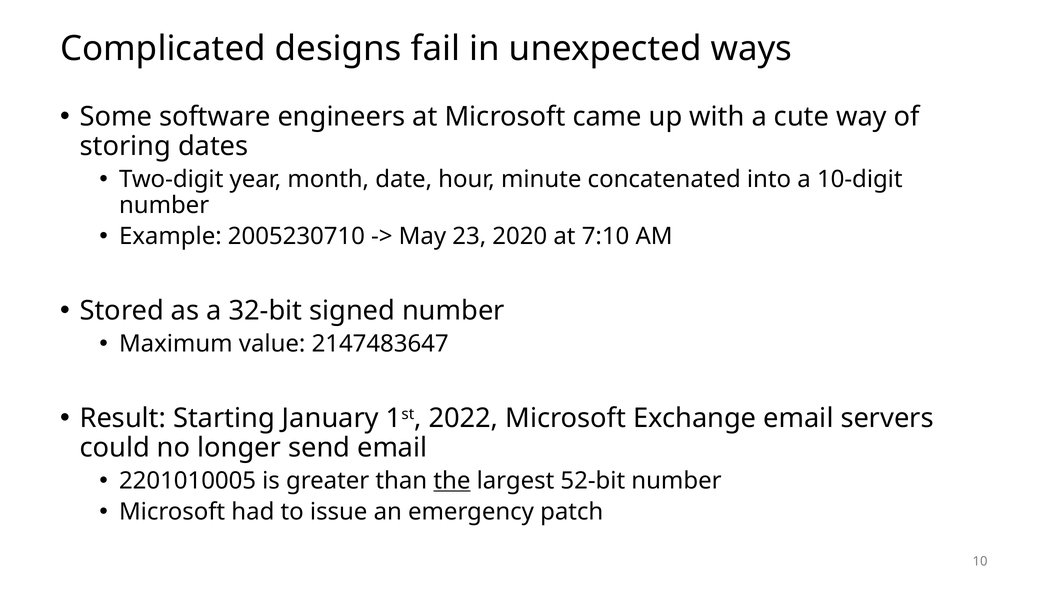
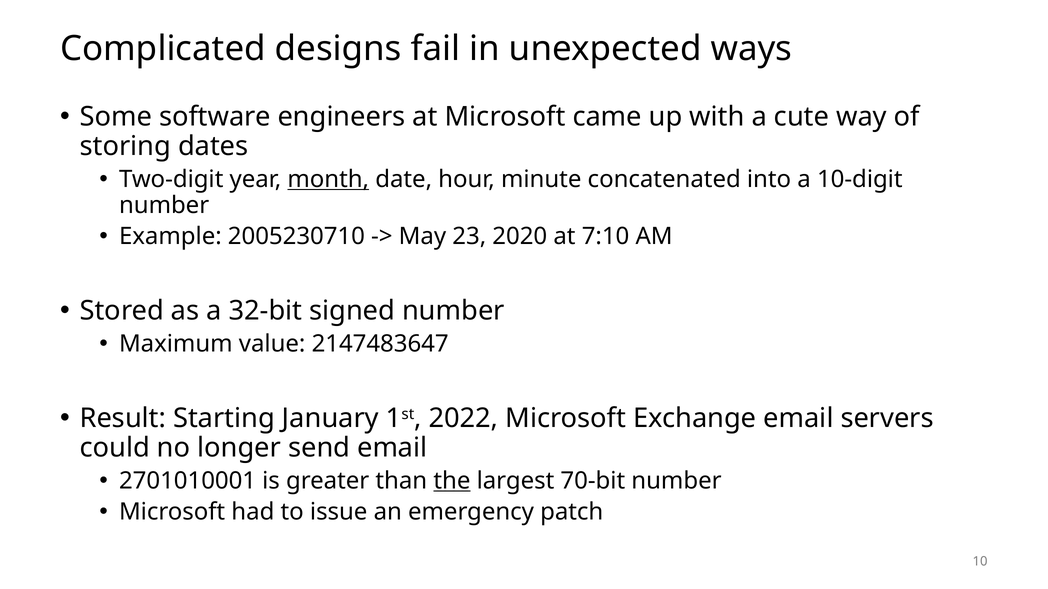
month underline: none -> present (328, 179)
2201010005: 2201010005 -> 2701010001 (188, 481)
52-bit: 52-bit -> 70-bit (593, 481)
